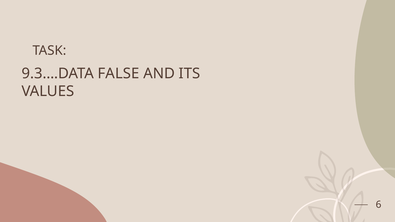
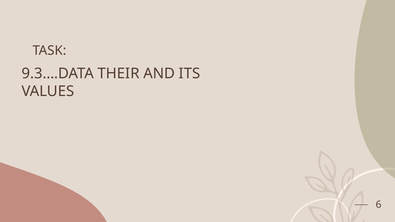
FALSE: FALSE -> THEIR (119, 74)
